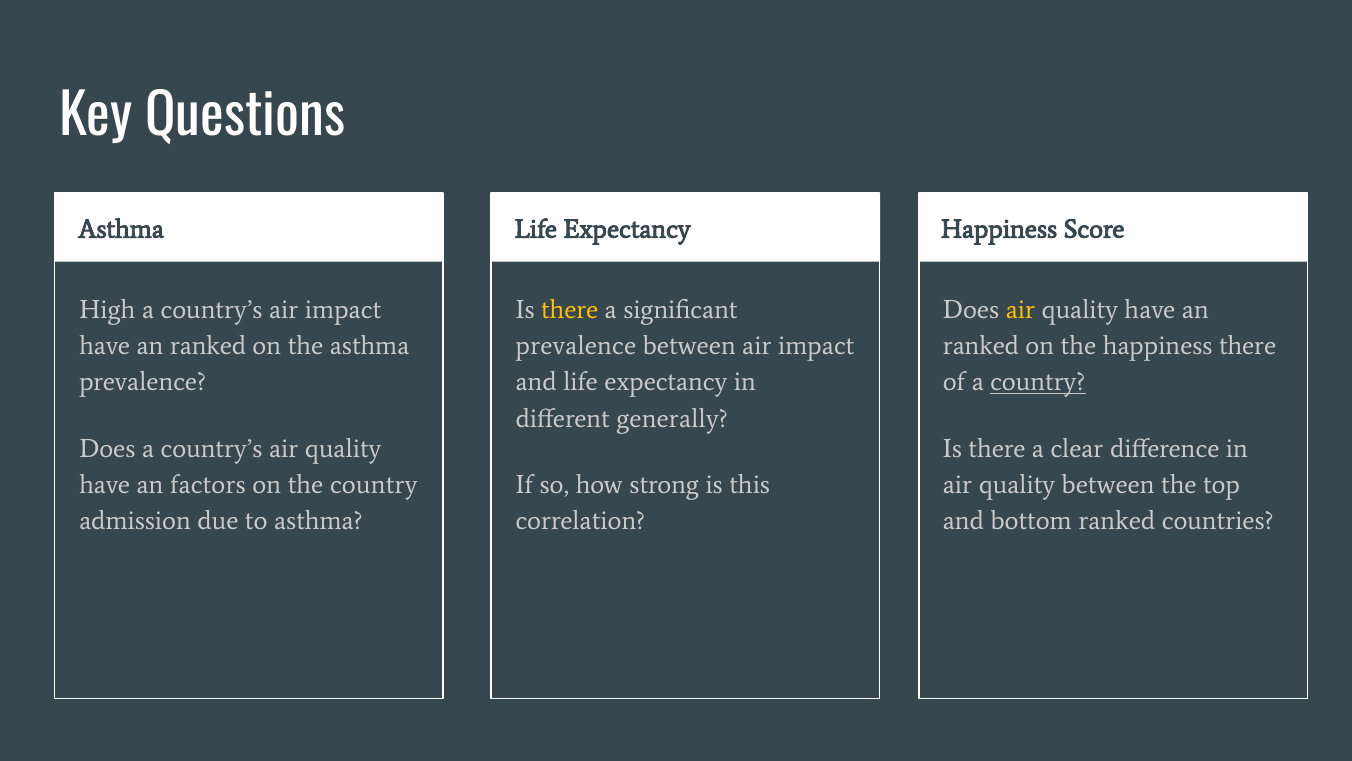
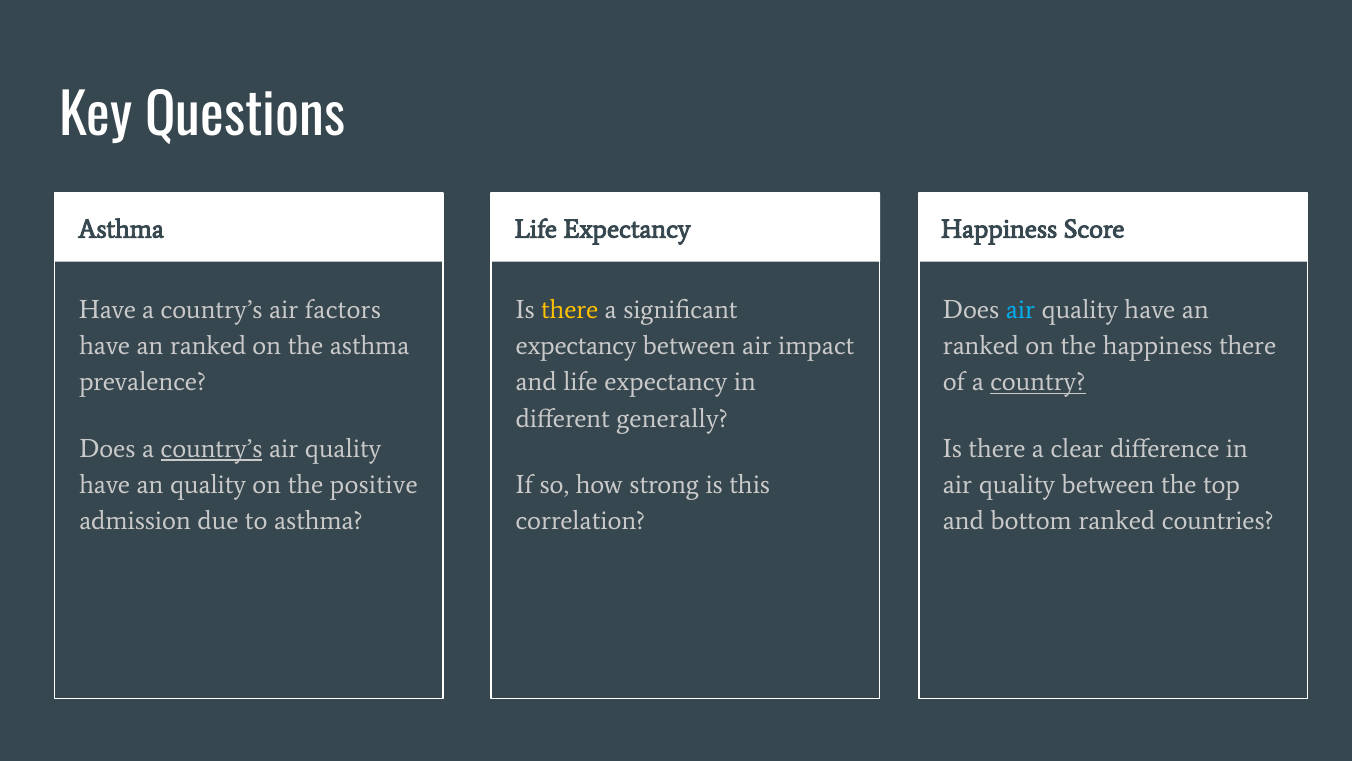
High: High -> Have (107, 309)
country’s air impact: impact -> factors (343, 309)
air colour: yellow -> light blue (1020, 309)
prevalence: prevalence -> expectancy (576, 346)
country’s underline: none -> present (212, 448)
an factors: factors -> quality (208, 484)
the country: country -> positive (374, 484)
